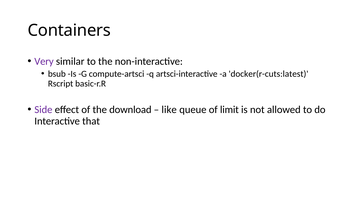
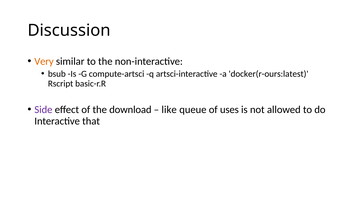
Containers: Containers -> Discussion (69, 30)
Very colour: purple -> orange (44, 61)
docker(r-cuts:latest: docker(r-cuts:latest -> docker(r-ours:latest (269, 74)
limit: limit -> uses (229, 109)
